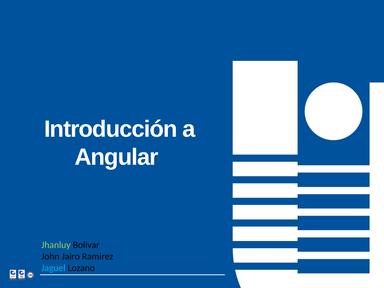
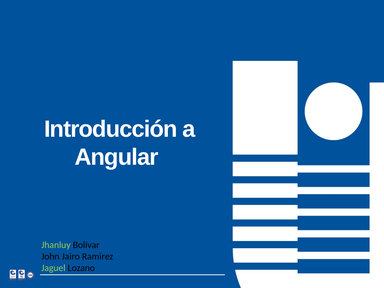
Jaguel colour: light blue -> light green (53, 268)
